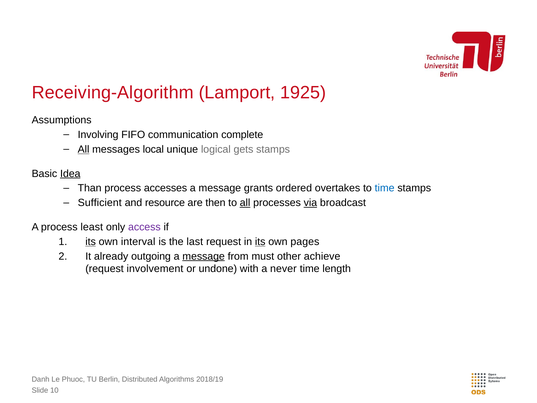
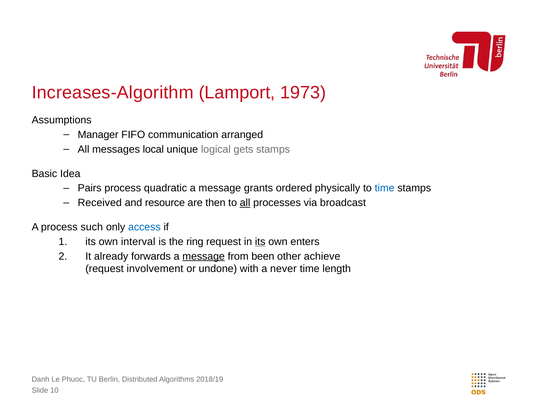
Receiving-Algorithm: Receiving-Algorithm -> Increases-Algorithm (113, 93)
1925: 1925 -> 1973 (303, 93)
Involving: Involving -> Manager (98, 135)
complete: complete -> arranged (242, 135)
All underline: present -> none (84, 149)
Idea underline: present -> none (70, 173)
Than: Than -> Pairs (90, 188)
accesses: accesses -> quadratic (165, 188)
overtakes: overtakes -> physically (338, 188)
Sufficient: Sufficient -> Received (100, 203)
via underline: present -> none (310, 203)
least: least -> such (92, 227)
access colour: purple -> blue (144, 227)
its underline: present -> none (91, 242)
last: last -> ring (195, 242)
pages: pages -> enters (305, 242)
outgoing: outgoing -> forwards (151, 256)
must: must -> been (263, 256)
